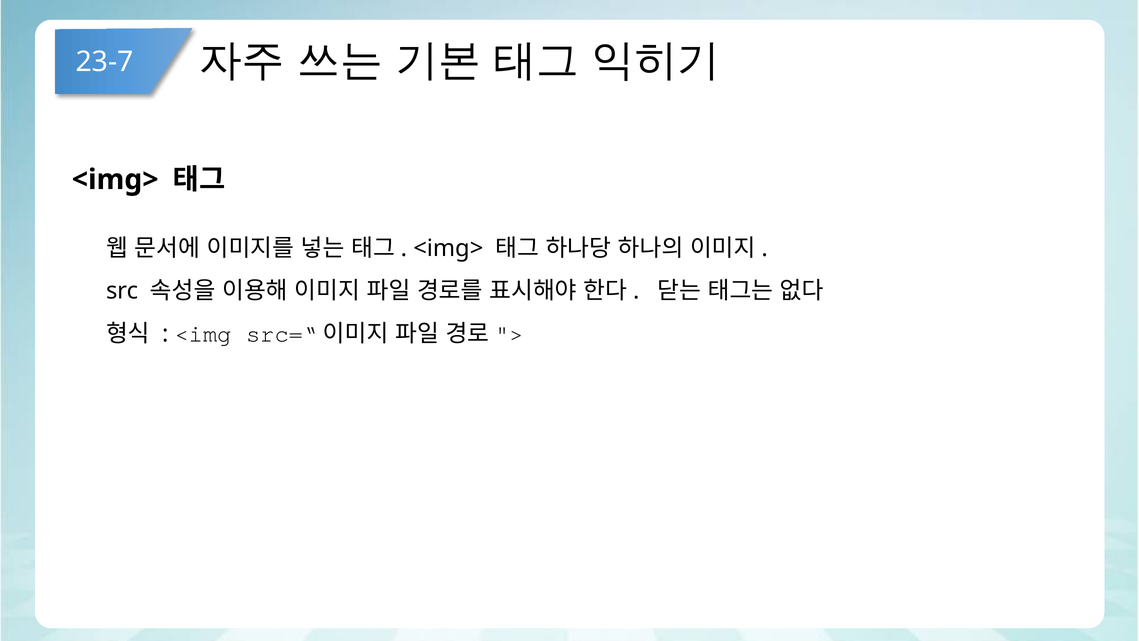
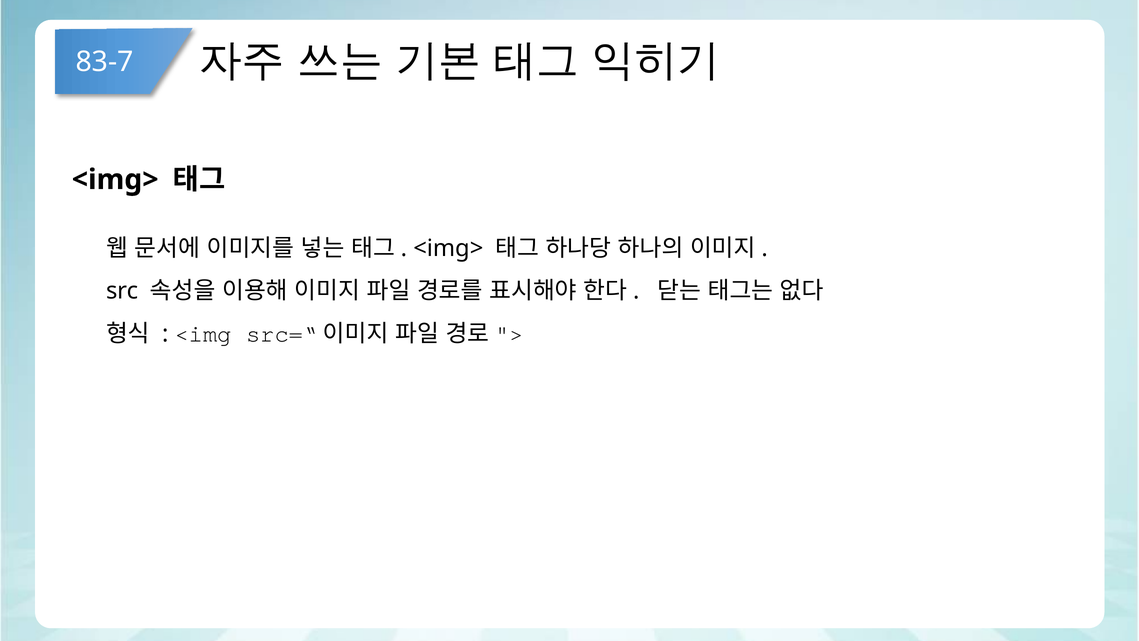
23-7: 23-7 -> 83-7 (105, 62)
